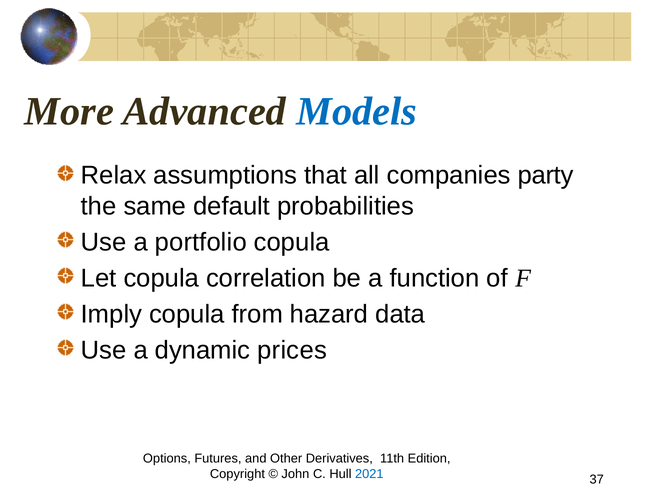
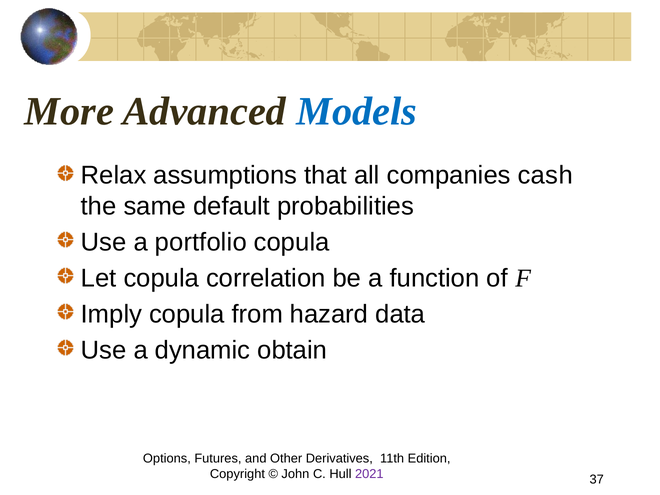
party: party -> cash (545, 176)
prices: prices -> obtain (292, 350)
2021 colour: blue -> purple (369, 474)
